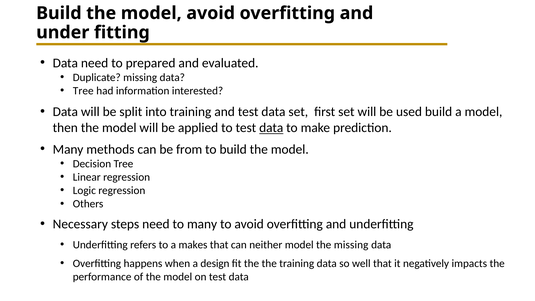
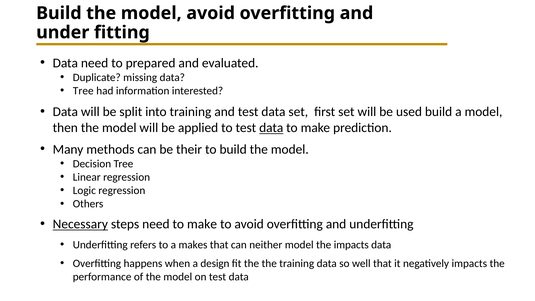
from: from -> their (189, 149)
Necessary underline: none -> present (80, 224)
need to many: many -> make (202, 224)
the missing: missing -> impacts (351, 245)
